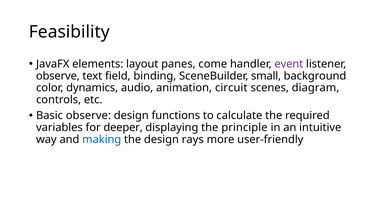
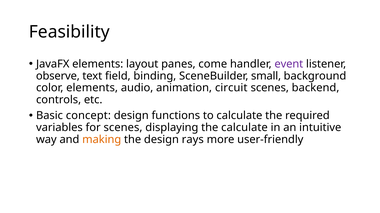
color dynamics: dynamics -> elements (92, 88)
diagram: diagram -> backend (316, 88)
Basic observe: observe -> concept (88, 116)
for deeper: deeper -> scenes (123, 128)
the principle: principle -> calculate (244, 128)
making colour: blue -> orange (102, 140)
